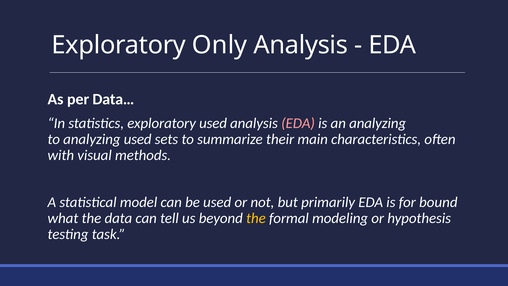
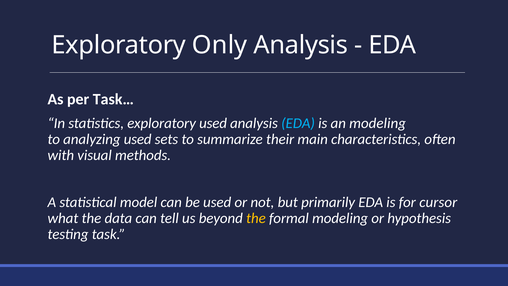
Data…: Data… -> Task… (113, 99)
EDA colour: pink -> light blue (298, 123)
an analyzing: analyzing -> modeling (378, 123)
bound: bound -> cursor (438, 202)
